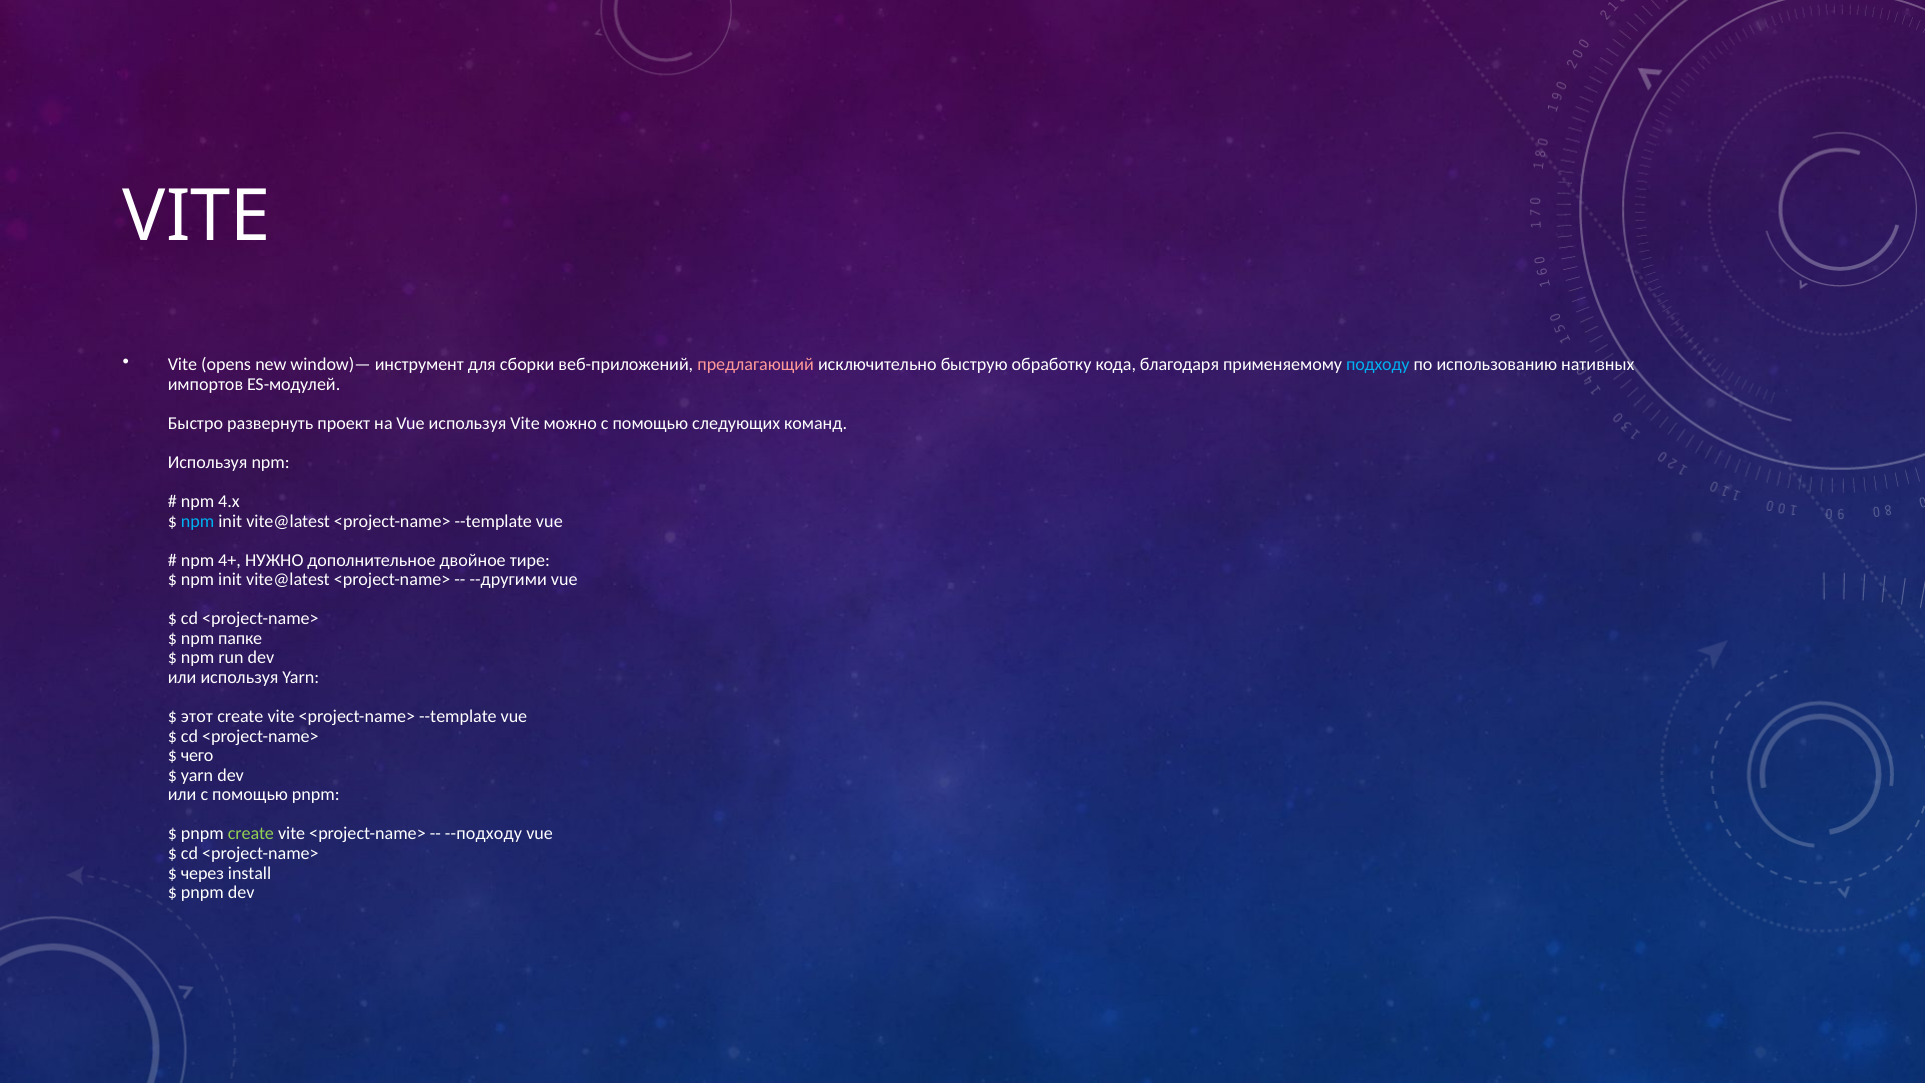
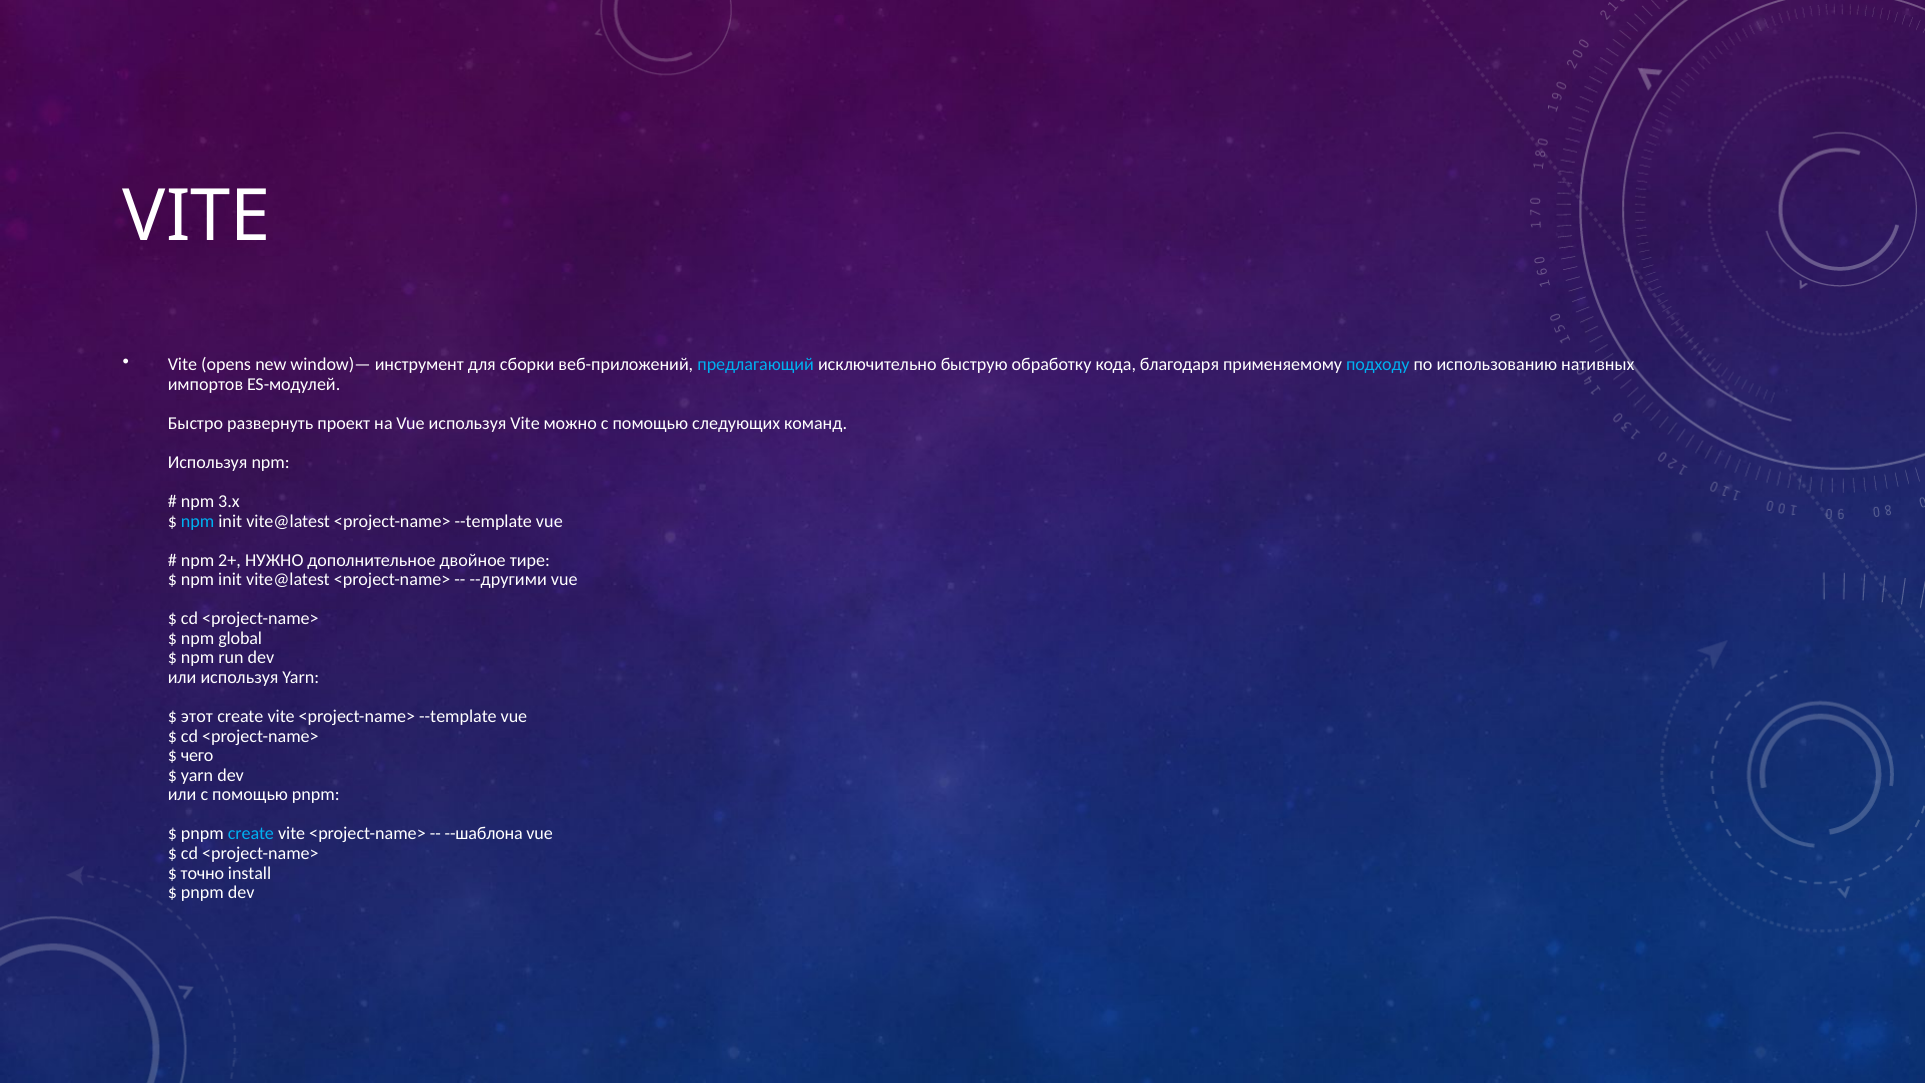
предлагающий colour: pink -> light blue (756, 365)
4.x: 4.x -> 3.x (229, 501)
4+: 4+ -> 2+ (230, 560)
папке: папке -> global (240, 638)
create colour: light green -> light blue (251, 834)
--подходу: --подходу -> --шаблона (484, 834)
через: через -> точно (202, 873)
